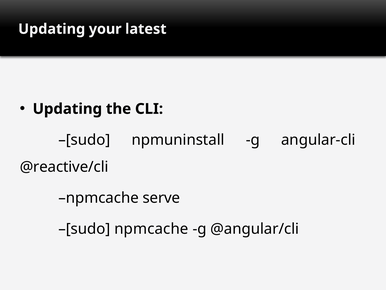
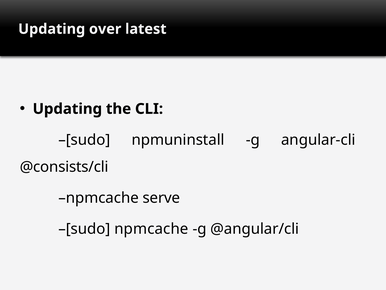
your: your -> over (105, 29)
@reactive/cli: @reactive/cli -> @consists/cli (64, 167)
